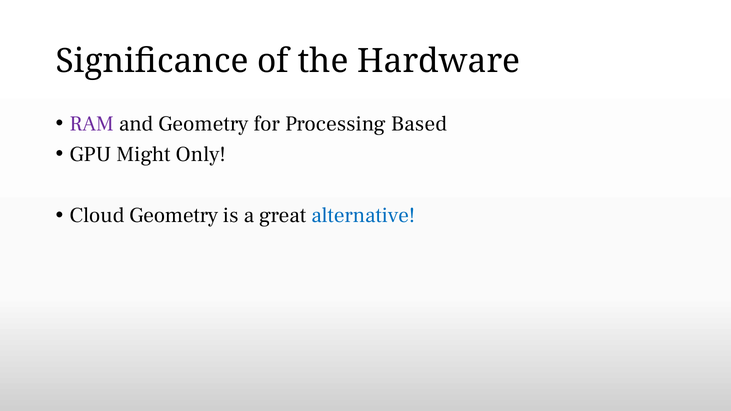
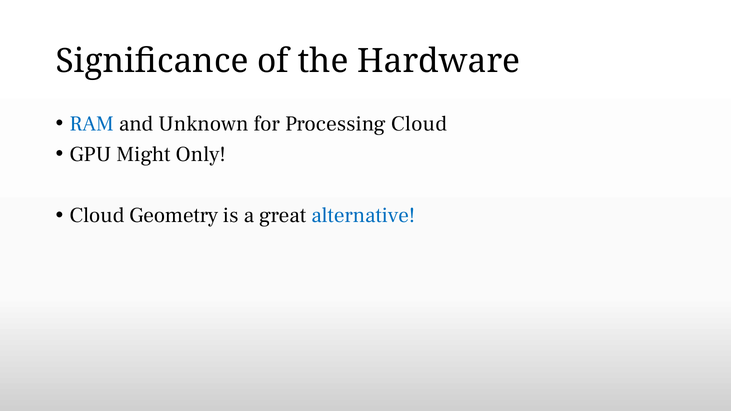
RAM colour: purple -> blue (92, 124)
and Geometry: Geometry -> Unknown (203, 124)
Processing Based: Based -> Cloud (419, 124)
